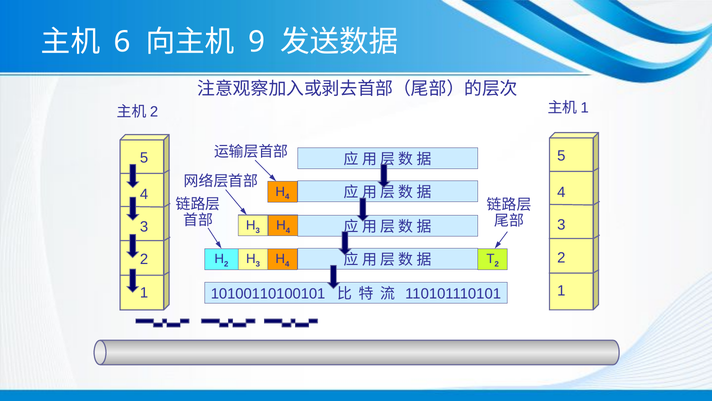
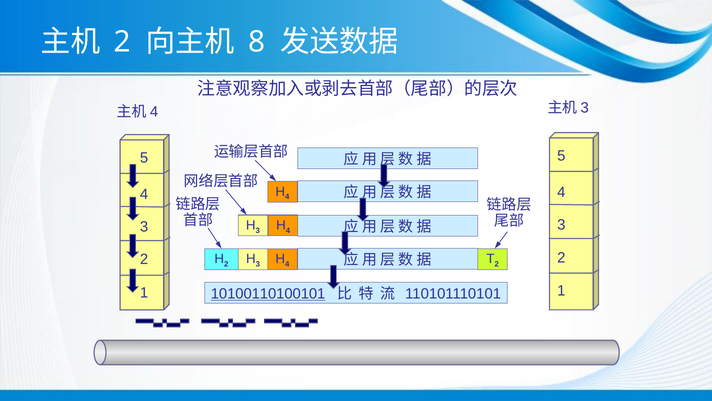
6: 6 -> 2 (122, 42)
9: 9 -> 8 (257, 42)
2: 2 -> 4 (154, 112)
1: 1 -> 3 (585, 108)
10100110100101 underline: none -> present (268, 293)
